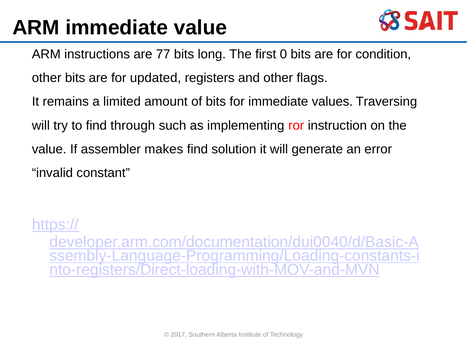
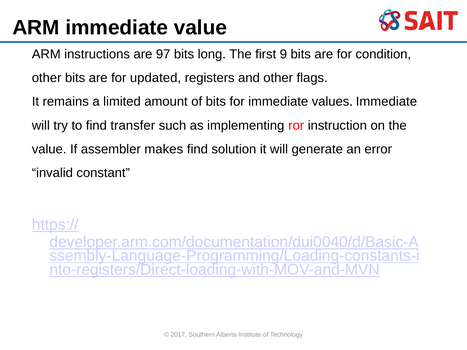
77: 77 -> 97 (163, 54)
0: 0 -> 9 (283, 54)
values Traversing: Traversing -> Immediate (386, 102)
through: through -> transfer (133, 125)
